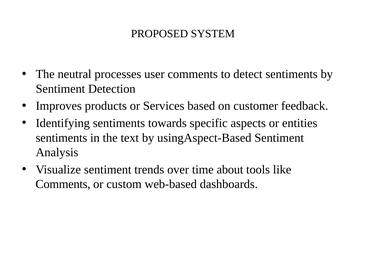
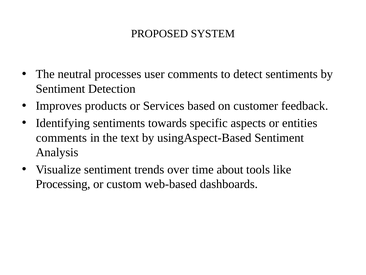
sentiments: sentiments -> comments (61, 137)
Comments: Comments -> Processing (63, 184)
